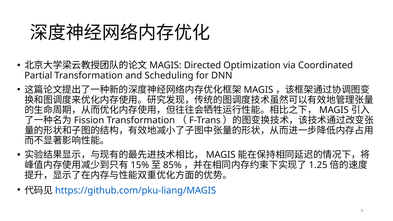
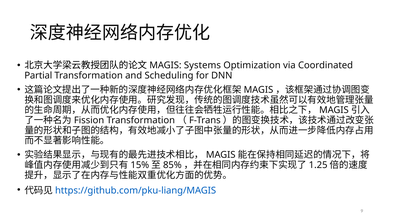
Directed: Directed -> Systems (202, 65)
